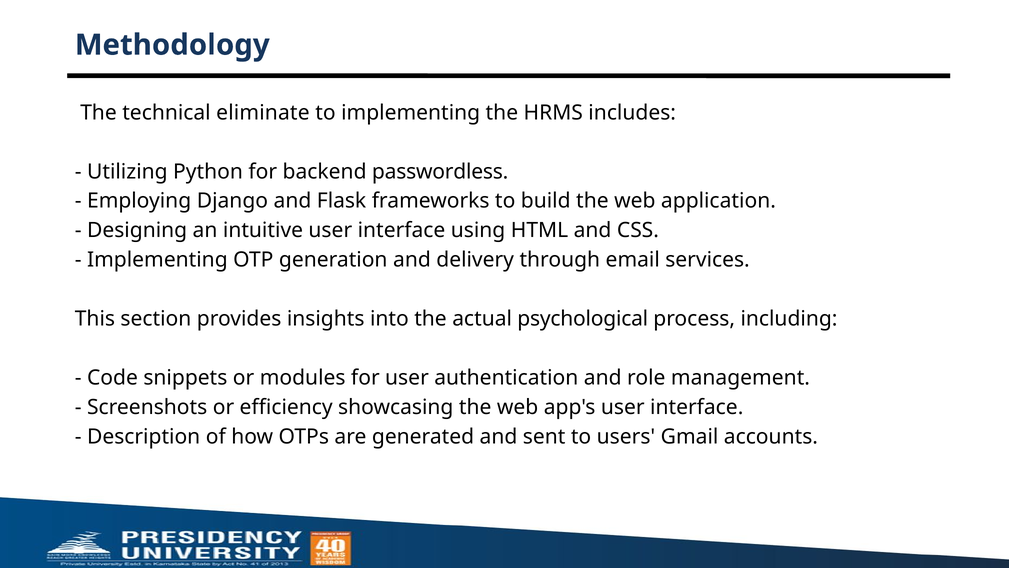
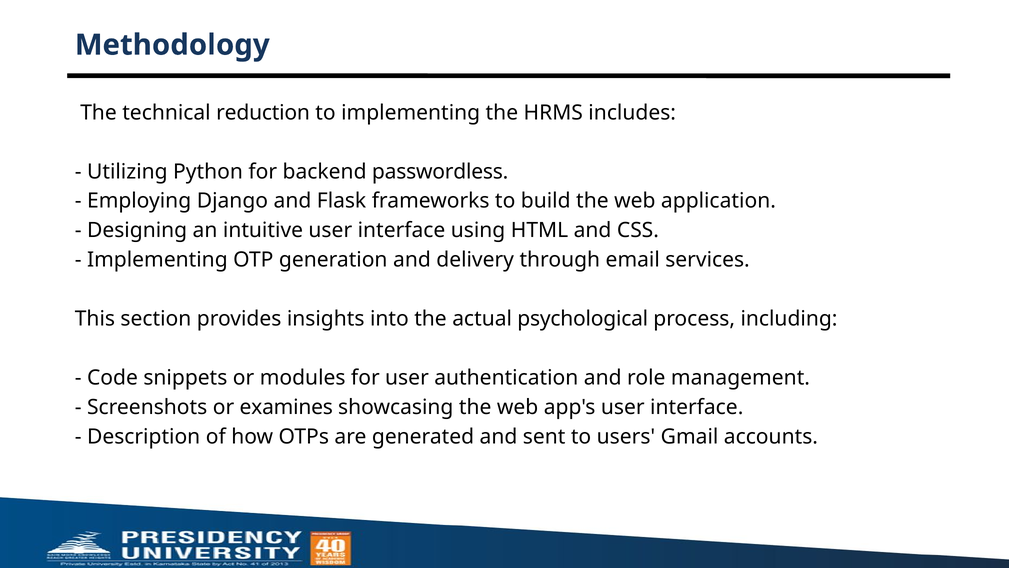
eliminate: eliminate -> reduction (263, 112)
efficiency: efficiency -> examines (286, 407)
